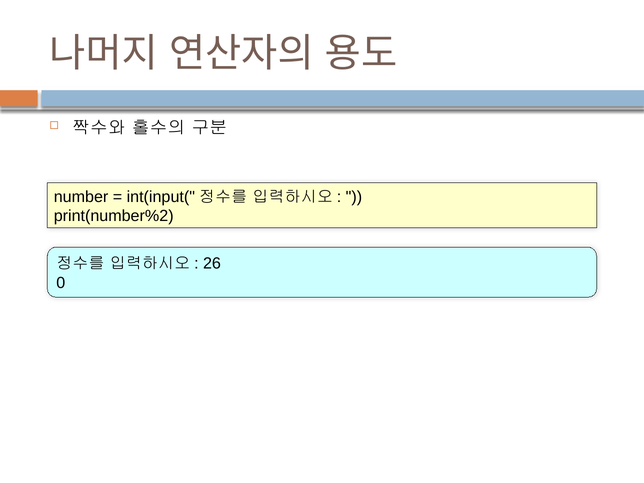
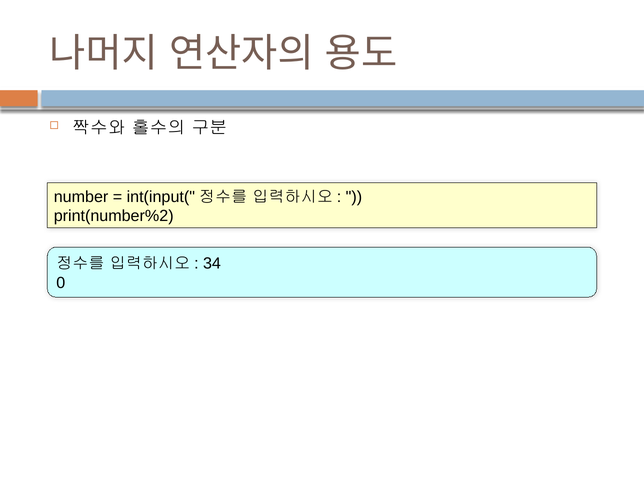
26: 26 -> 34 (212, 264)
